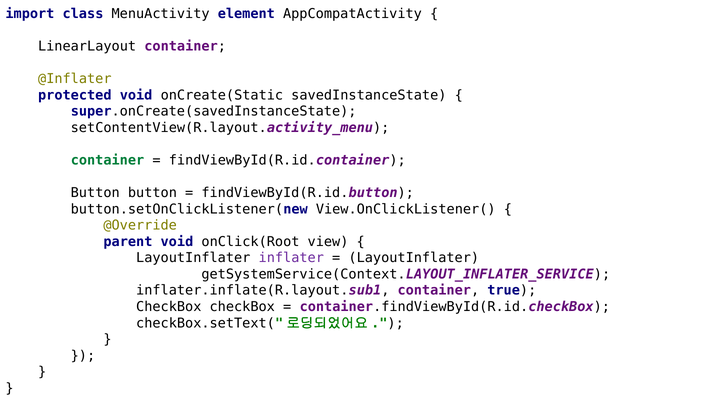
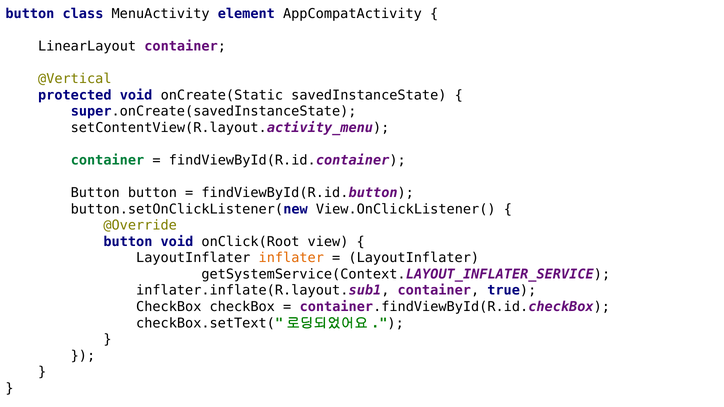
import: import -> button (30, 14)
@Inflater: @Inflater -> @Vertical (75, 79)
parent: parent -> button (128, 242)
inflater colour: purple -> orange (291, 258)
